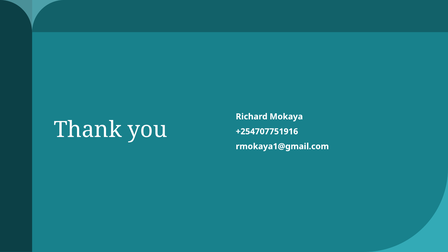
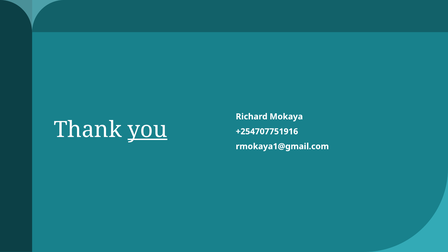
you underline: none -> present (148, 130)
